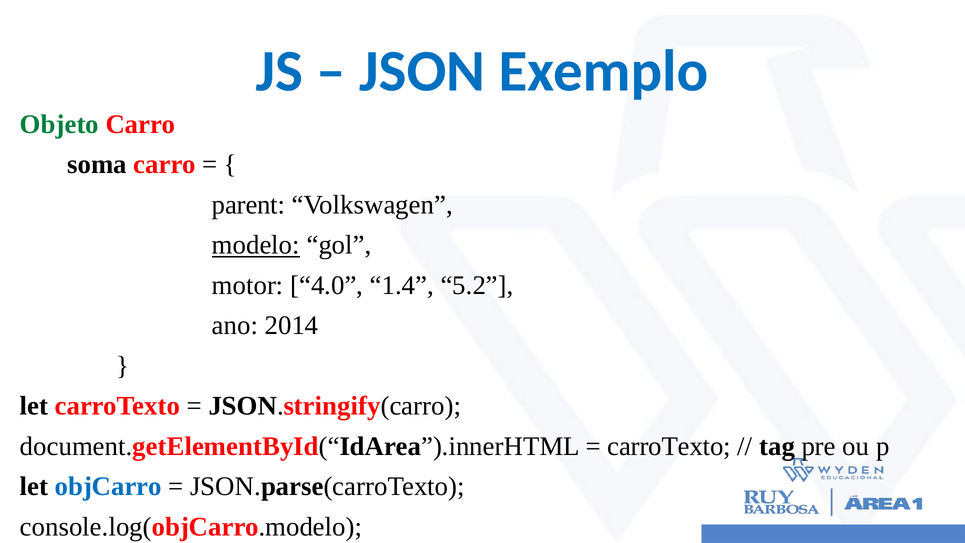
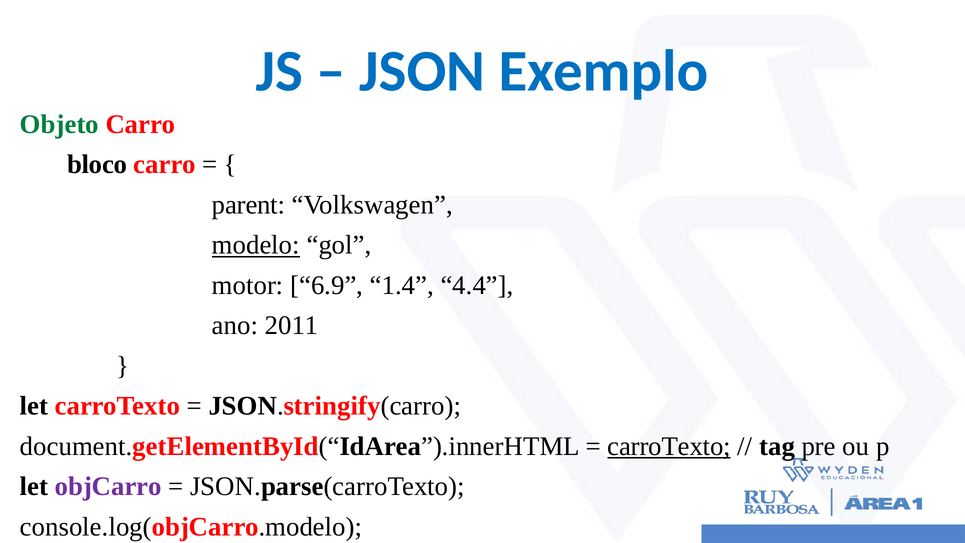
soma: soma -> bloco (97, 165)
4.0: 4.0 -> 6.9 (327, 285)
5.2: 5.2 -> 4.4 (477, 285)
2014: 2014 -> 2011 (292, 326)
carroTexto underline: none -> present (669, 446)
objCarro colour: blue -> purple (108, 486)
